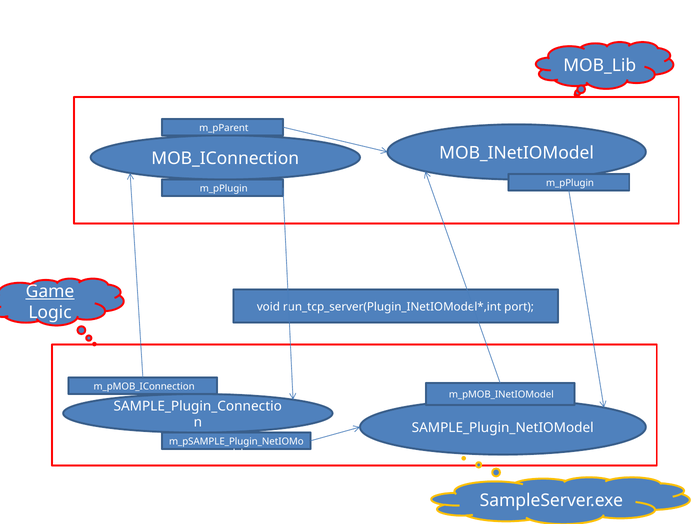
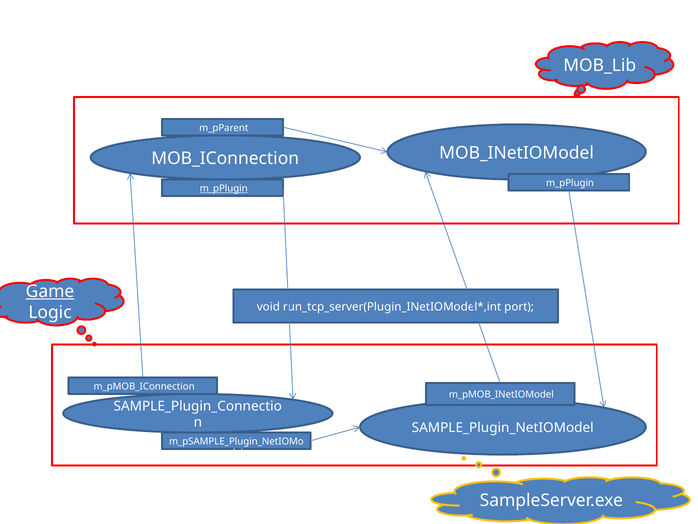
m_pPlugin underline: none -> present (224, 188)
